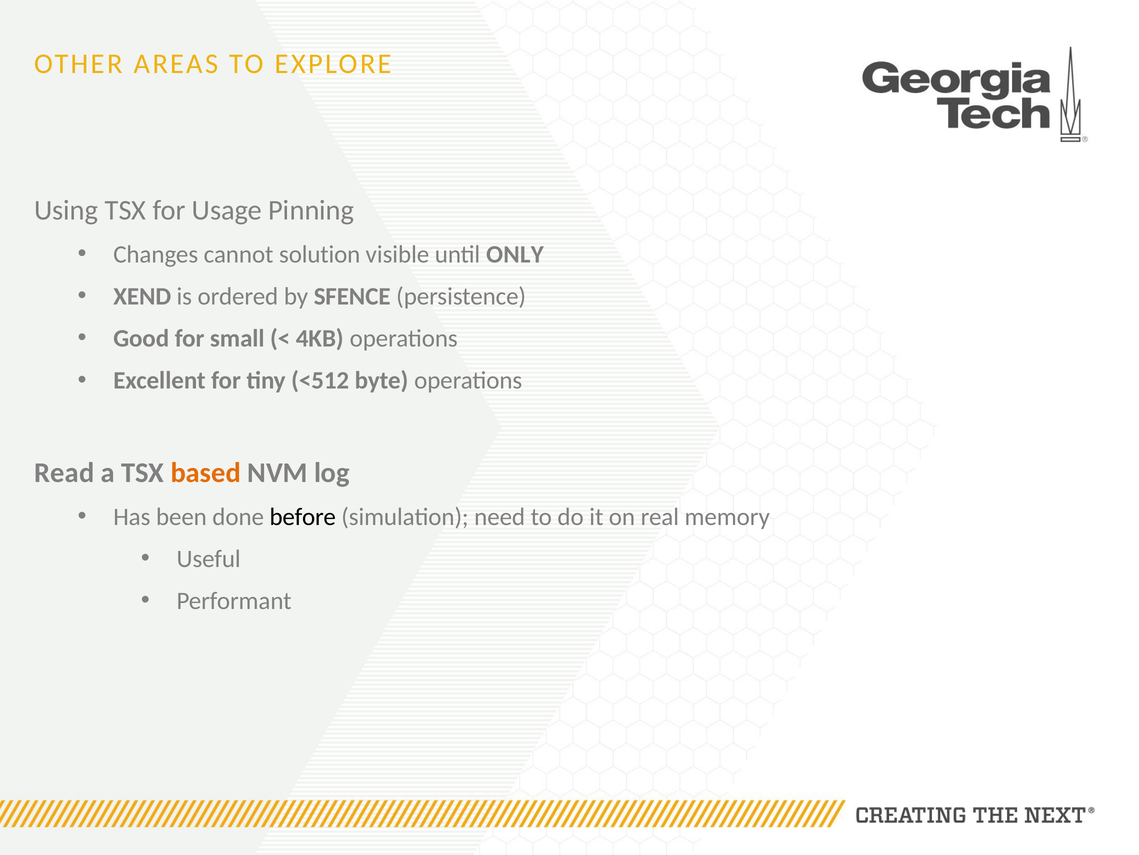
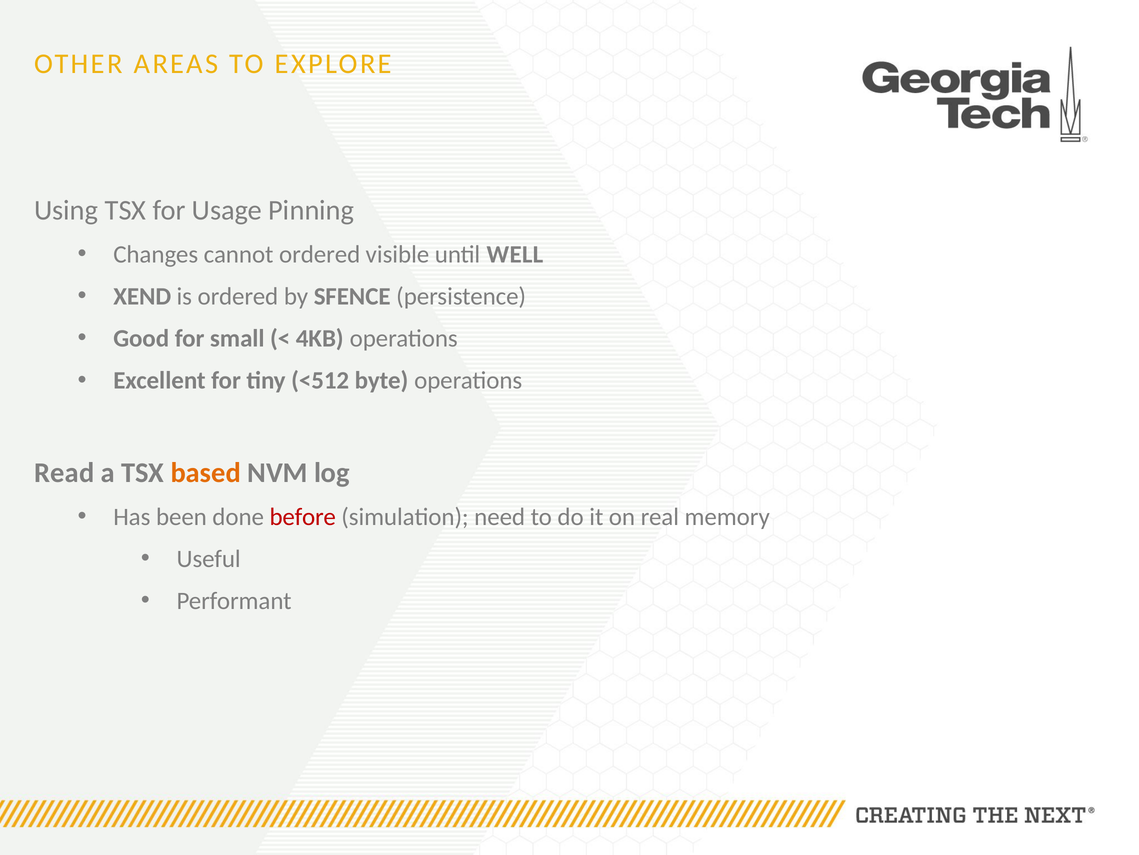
cannot solution: solution -> ordered (320, 254)
ONLY: ONLY -> WELL (515, 254)
before colour: black -> red (303, 516)
